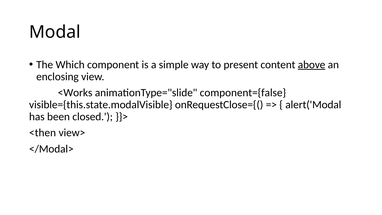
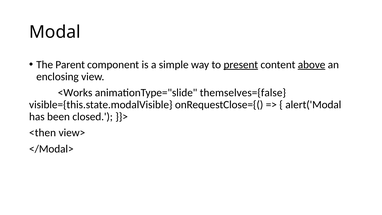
Which: Which -> Parent (70, 65)
present underline: none -> present (241, 65)
component={false: component={false -> themselves={false (243, 93)
